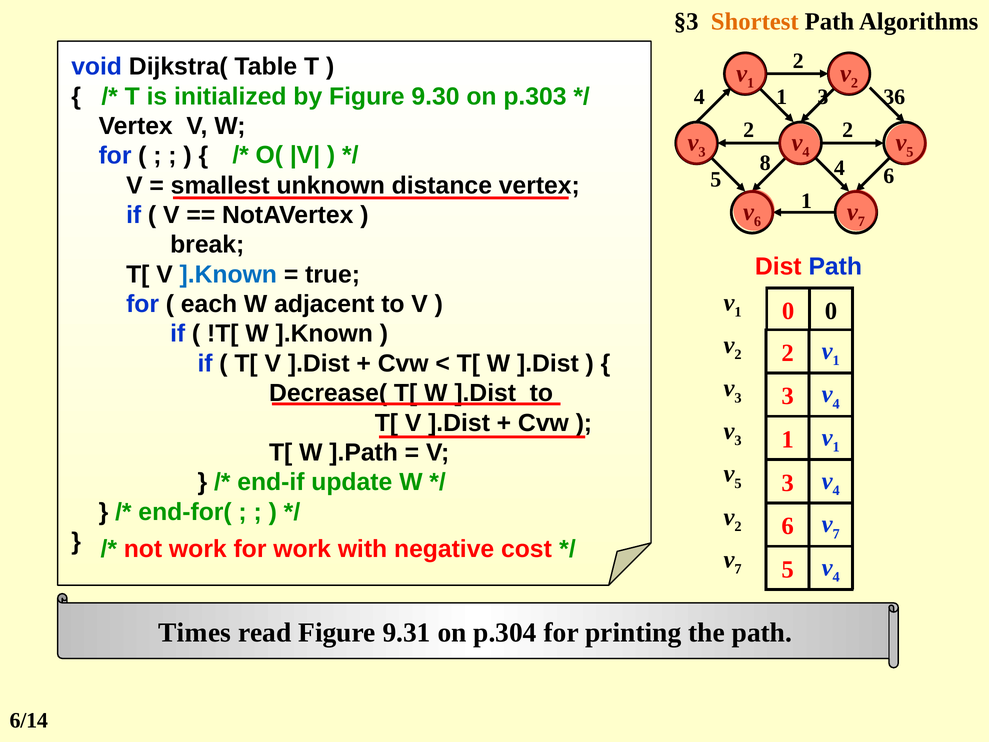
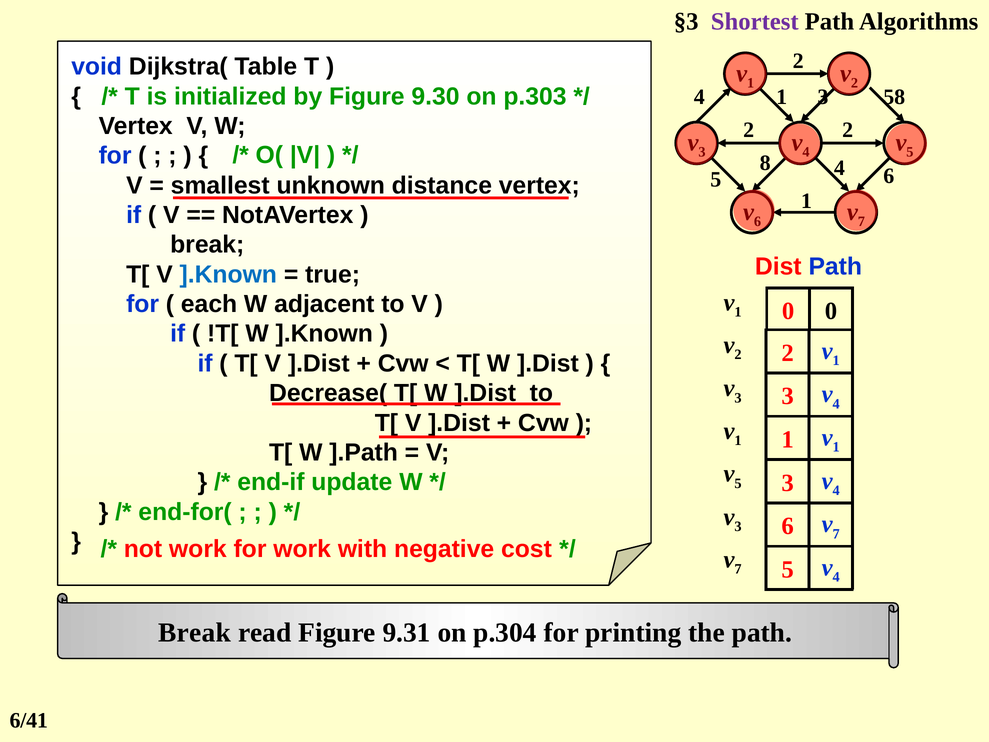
Shortest colour: orange -> purple (755, 21)
36: 36 -> 58 (894, 97)
3: 3 -> 1 (738, 440)
2: 2 -> 3 (738, 526)
Times: Times -> Break (195, 632)
6/14: 6/14 -> 6/41 (29, 720)
